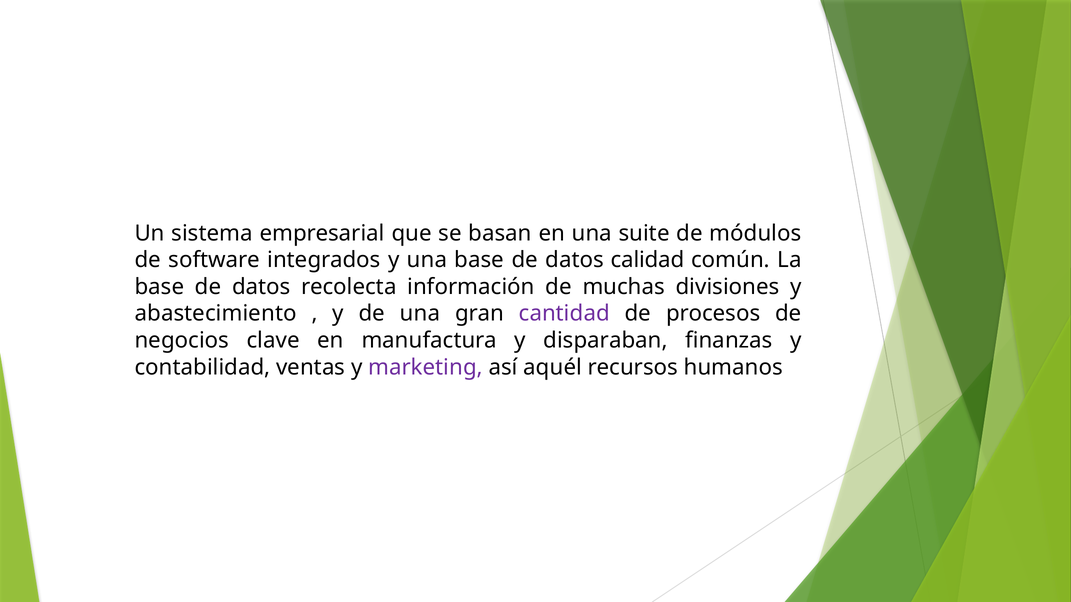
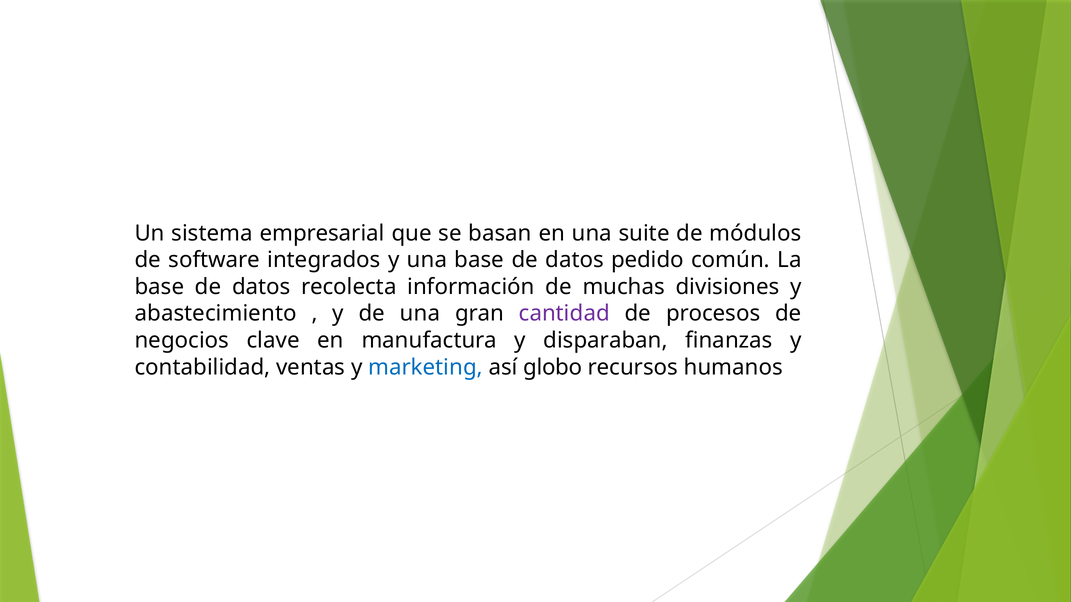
calidad: calidad -> pedido (647, 260)
marketing colour: purple -> blue (425, 367)
aquél: aquél -> globo (553, 367)
